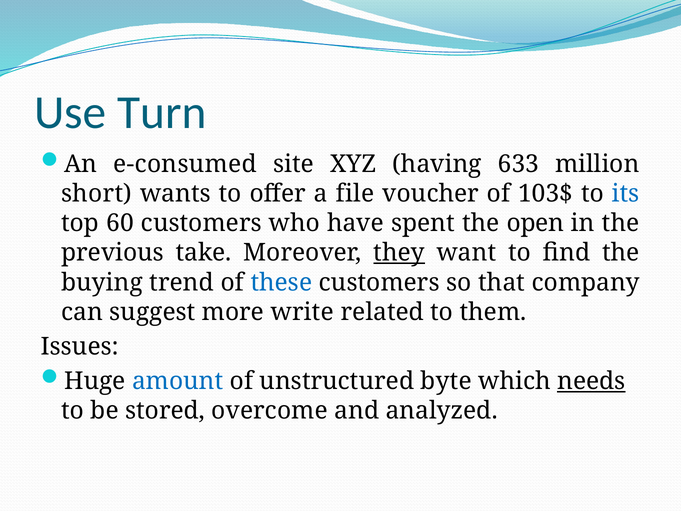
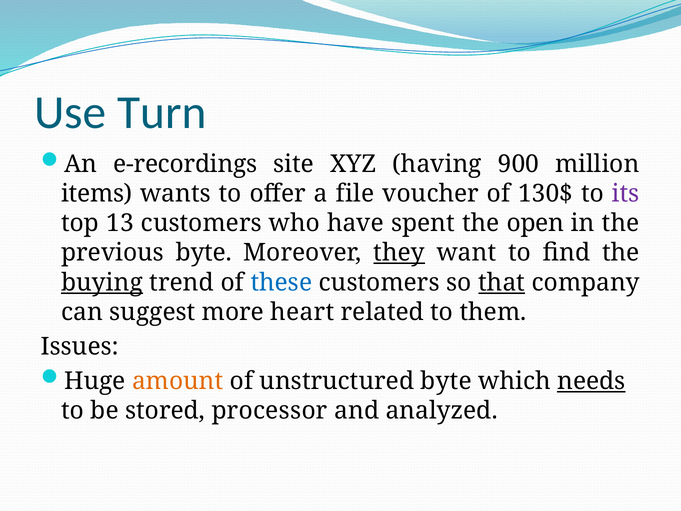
e-consumed: e-consumed -> e-recordings (185, 164)
633: 633 -> 900 (518, 164)
short: short -> items (97, 194)
103$: 103$ -> 130$ (546, 194)
its colour: blue -> purple (626, 194)
60: 60 -> 13 (120, 223)
previous take: take -> byte (204, 253)
buying underline: none -> present (102, 282)
that underline: none -> present (502, 282)
write: write -> heart (302, 312)
amount colour: blue -> orange (178, 381)
overcome: overcome -> processor (270, 410)
